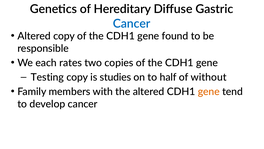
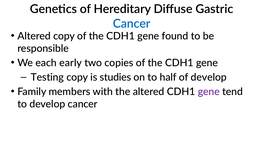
rates: rates -> early (71, 63)
of without: without -> develop (209, 77)
gene colour: orange -> purple (209, 91)
